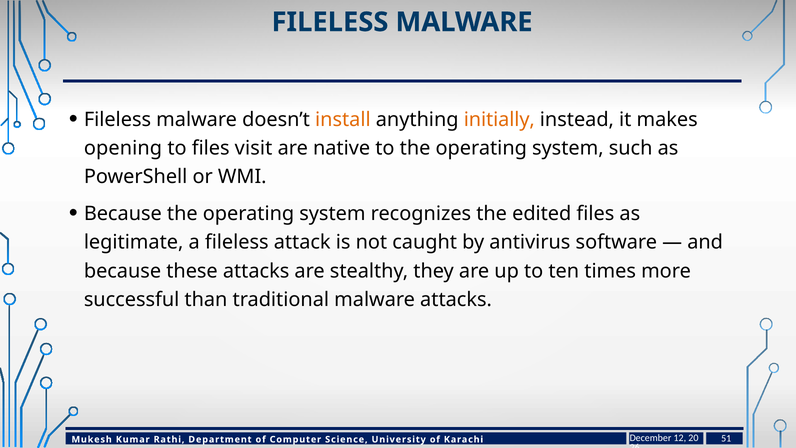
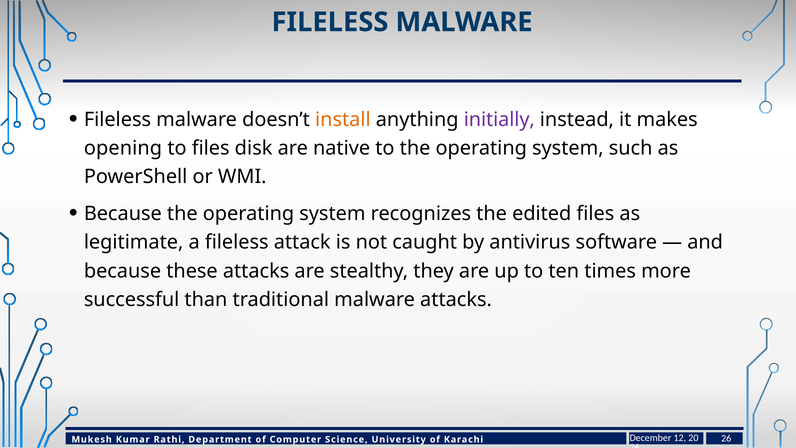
initially colour: orange -> purple (499, 119)
visit: visit -> disk (254, 148)
51: 51 -> 26 (726, 438)
